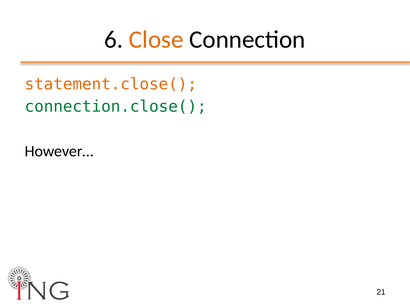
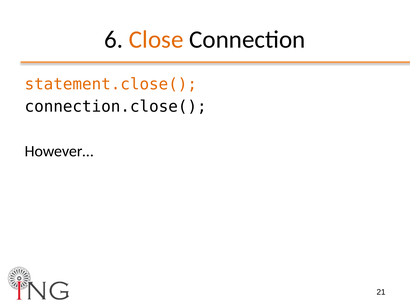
connection.close( colour: green -> black (116, 107)
